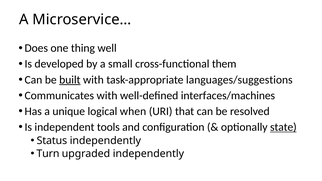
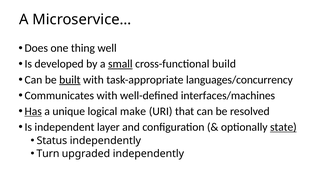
small underline: none -> present (120, 64)
them: them -> build (224, 64)
languages/suggestions: languages/suggestions -> languages/concurrency (239, 80)
Has underline: none -> present (33, 111)
when: when -> make (133, 111)
tools: tools -> layer (108, 127)
